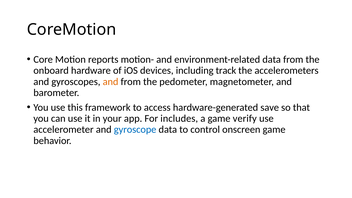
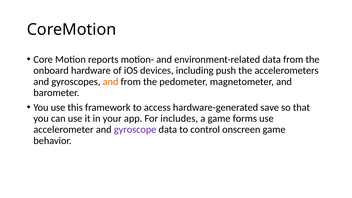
track: track -> push (226, 71)
verify: verify -> forms (245, 119)
gyroscope colour: blue -> purple (135, 130)
